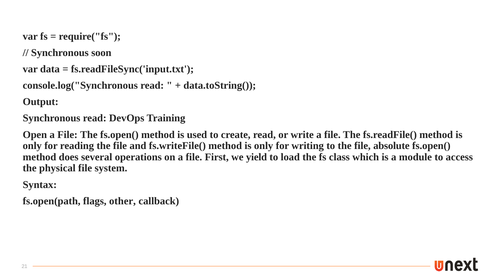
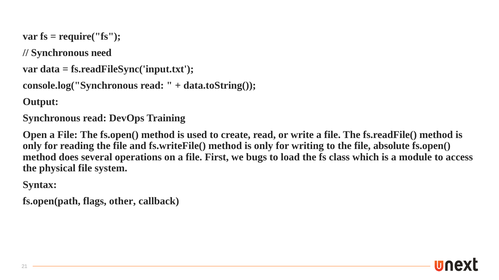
soon: soon -> need (101, 53)
yield: yield -> bugs (256, 157)
